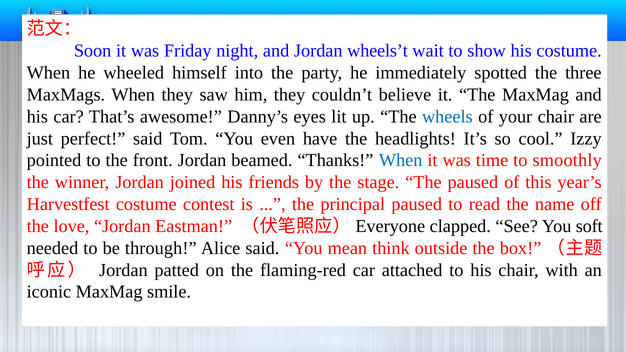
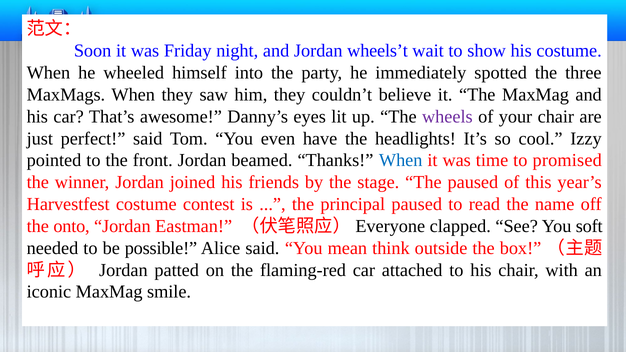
wheels colour: blue -> purple (447, 117)
smoothly: smoothly -> promised (567, 160)
love: love -> onto (72, 226)
through: through -> possible (161, 248)
